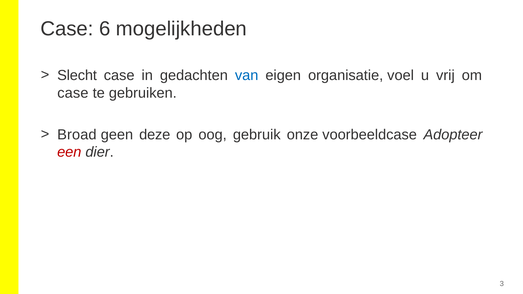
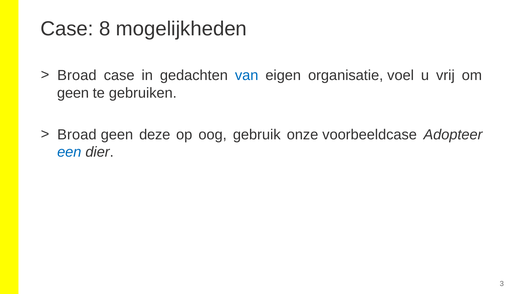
6: 6 -> 8 (105, 29)
Slecht: Slecht -> Broad (77, 76)
case: case -> geen (73, 93)
een colour: red -> blue (69, 152)
